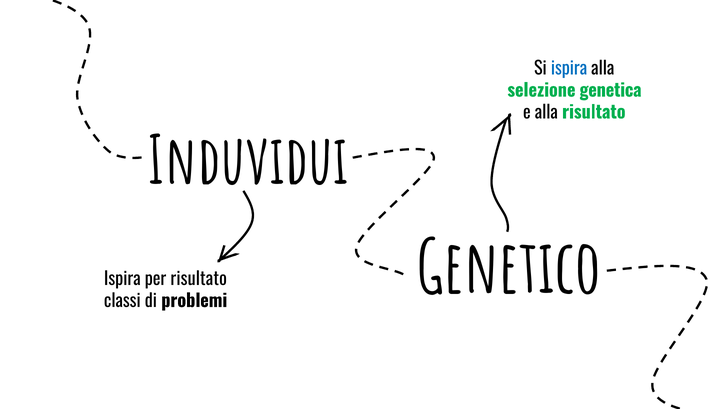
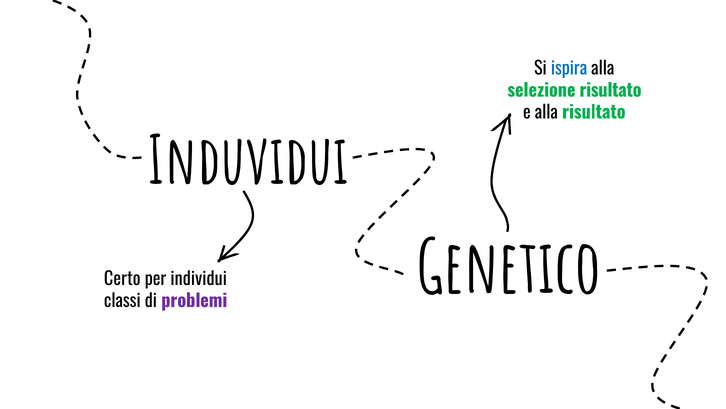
selezione genetica: genetica -> risultato (610, 91)
Ispira: Ispira -> Certo (122, 279)
per risultato: risultato -> individui (199, 279)
problemi colour: black -> purple (194, 301)
